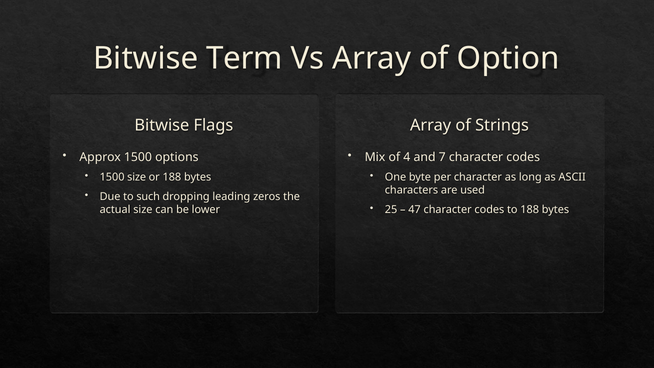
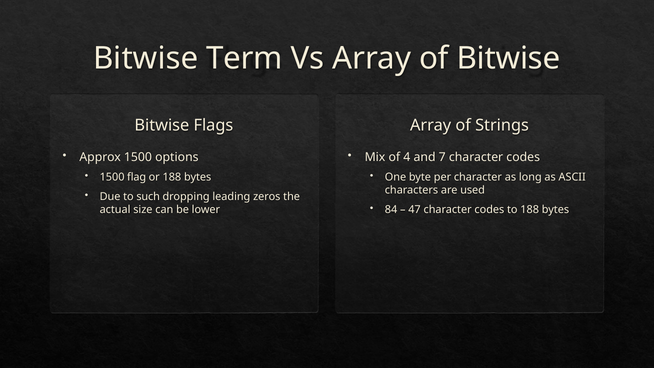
of Option: Option -> Bitwise (509, 59)
1500 size: size -> flag (137, 177)
25: 25 -> 84 (391, 210)
